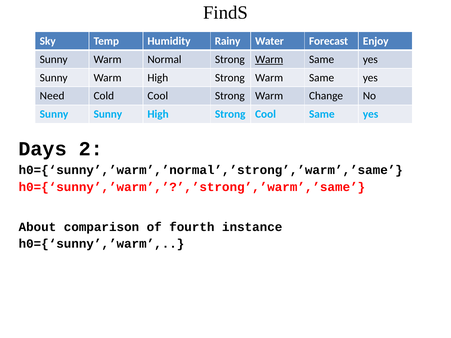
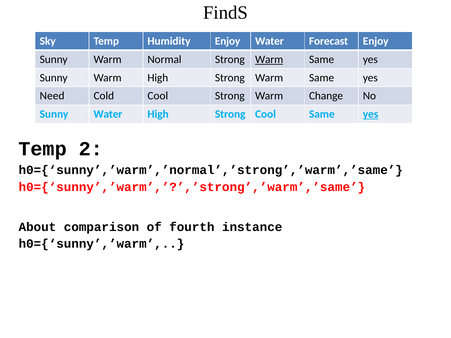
Humidity Rainy: Rainy -> Enjoy (228, 41)
Sunny Sunny: Sunny -> Water (108, 114)
yes underline: none -> present (371, 114)
Days: Days -> Temp (43, 149)
